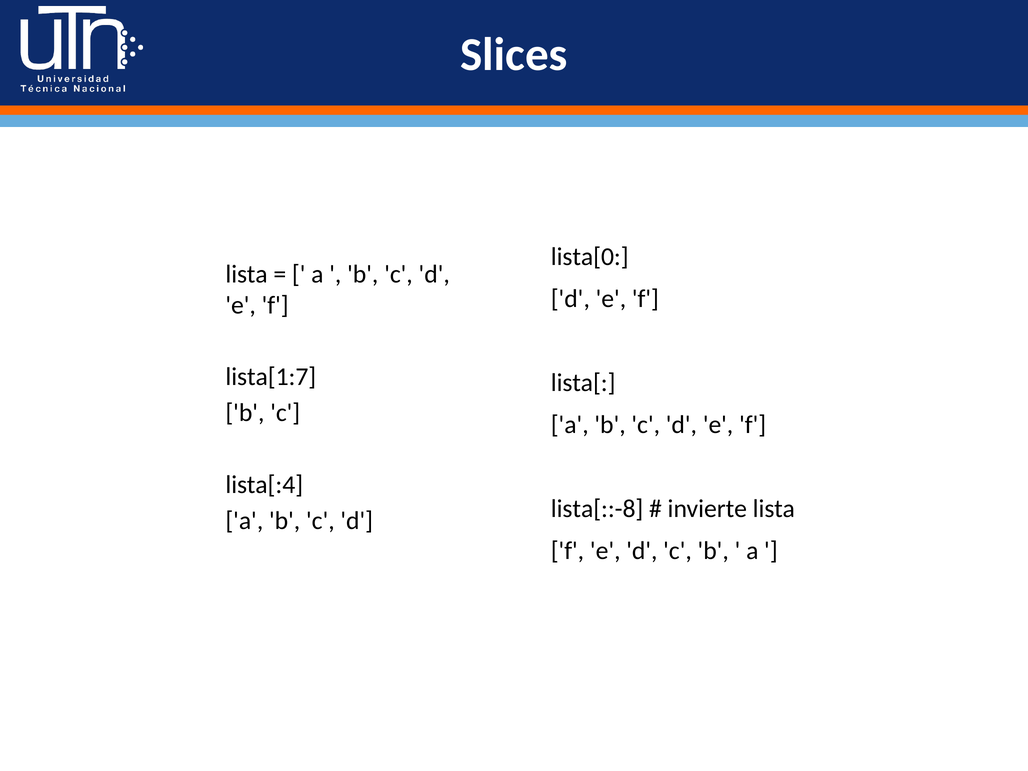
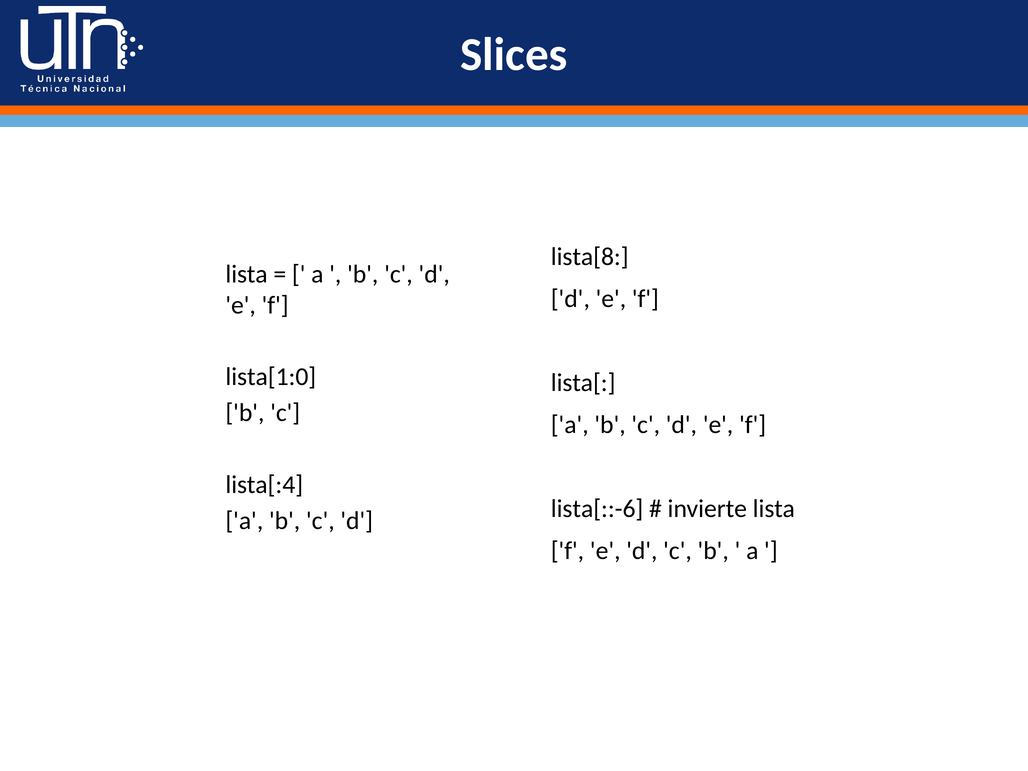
lista[0: lista[0 -> lista[8 (590, 257)
lista[1:7: lista[1:7 -> lista[1:0 (271, 377)
lista[::-8: lista[::-8 -> lista[::-6 (597, 509)
